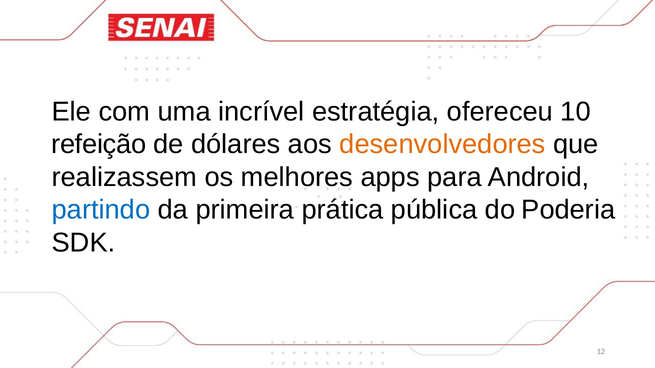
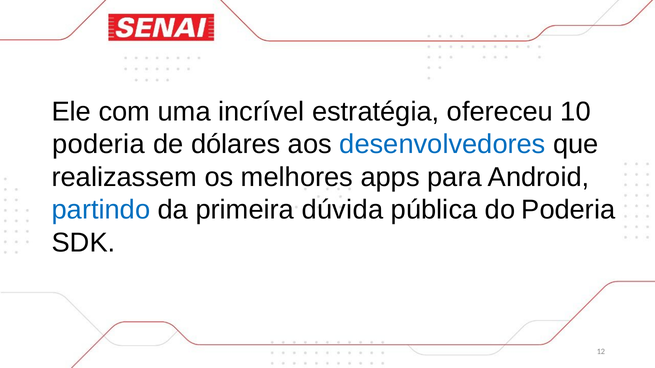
refeição: refeição -> poderia (99, 145)
desenvolvedores colour: orange -> blue (443, 145)
prática: prática -> dúvida (342, 210)
